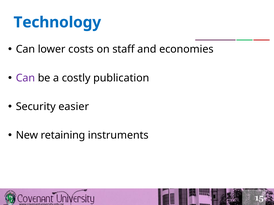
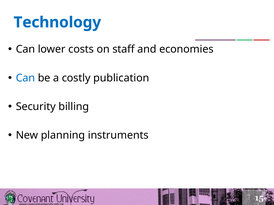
Can colour: purple -> blue (25, 78)
easier: easier -> billing (74, 107)
retaining: retaining -> planning (63, 136)
